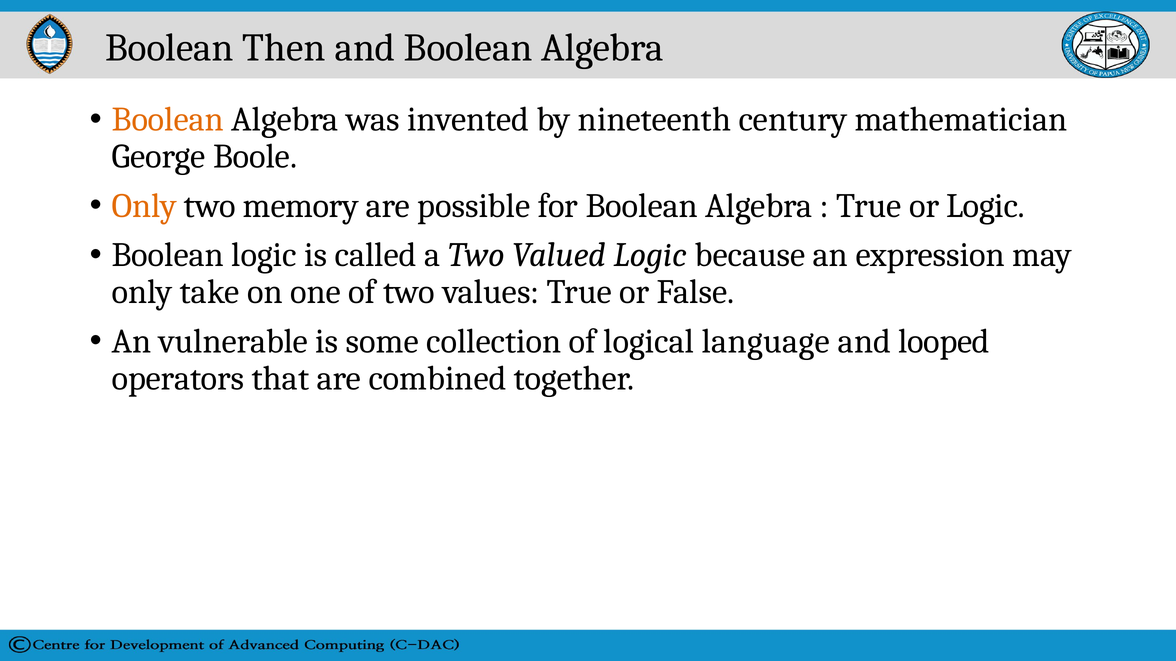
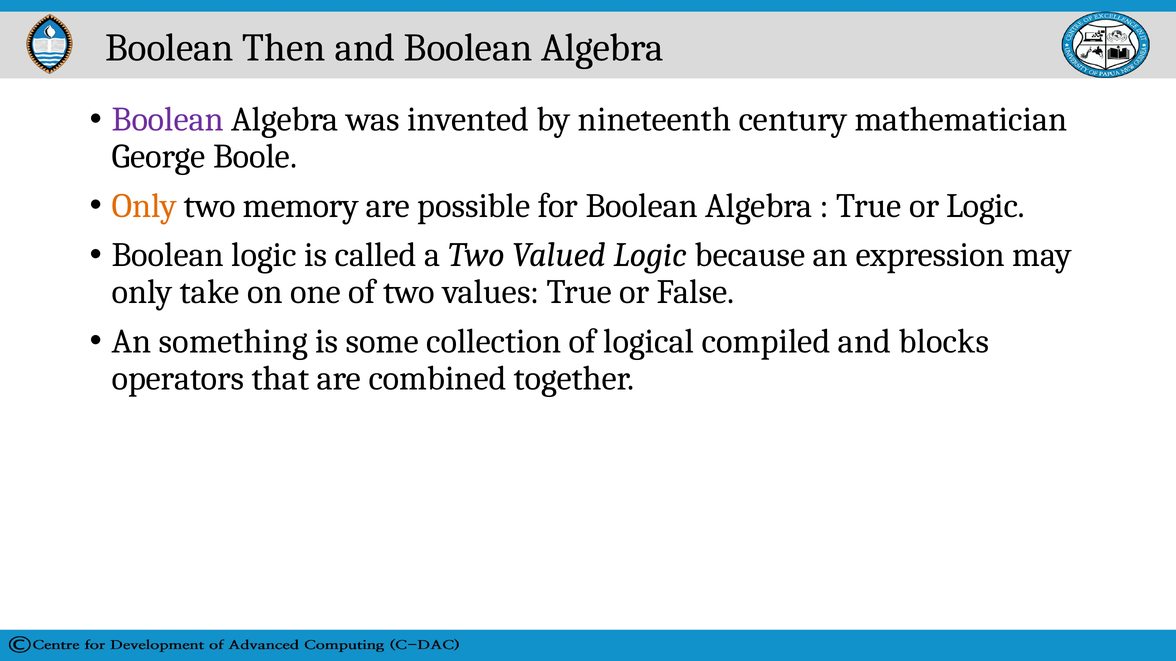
Boolean colour: orange -> purple (168, 120)
vulnerable: vulnerable -> something (233, 342)
language: language -> compiled (766, 342)
looped: looped -> blocks (944, 342)
